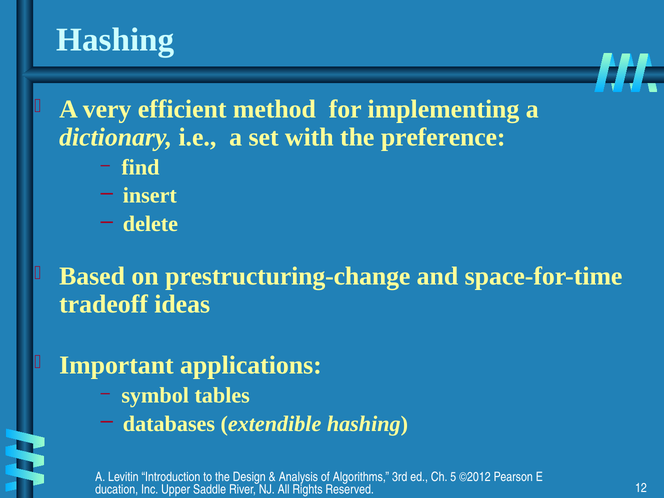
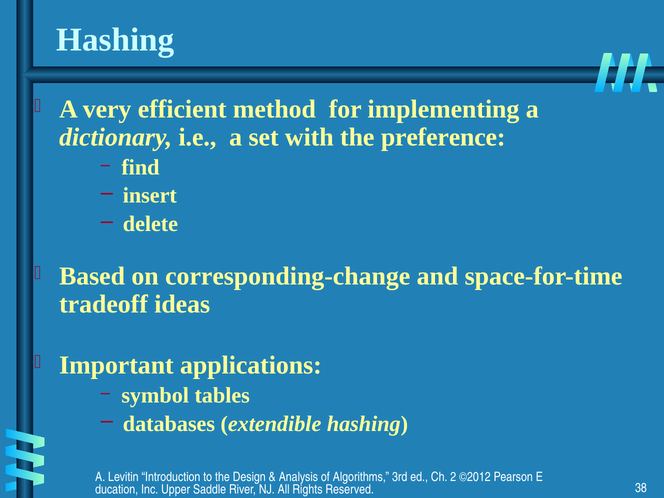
prestructuring-change: prestructuring-change -> corresponding-change (288, 276)
5: 5 -> 2 (453, 477)
12: 12 -> 38 (641, 488)
